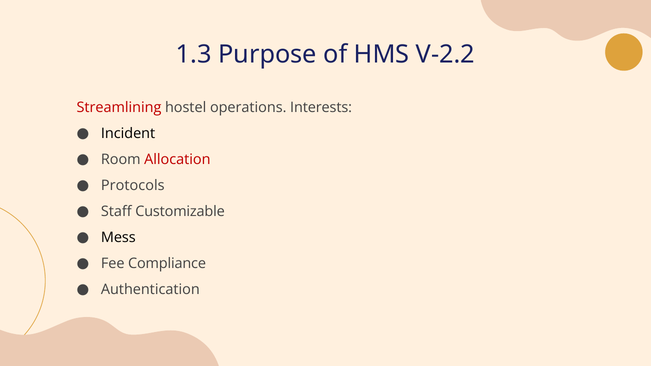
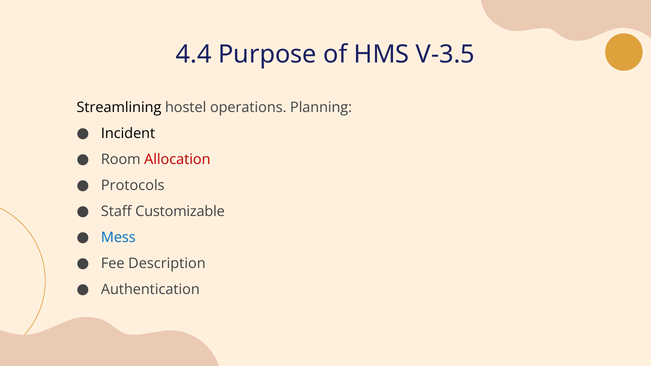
1.3: 1.3 -> 4.4 (194, 54)
V-2.2: V-2.2 -> V-3.5 (445, 54)
Streamlining colour: red -> black (119, 107)
Interests: Interests -> Planning (321, 107)
Mess colour: black -> blue (118, 237)
Compliance: Compliance -> Description (167, 263)
